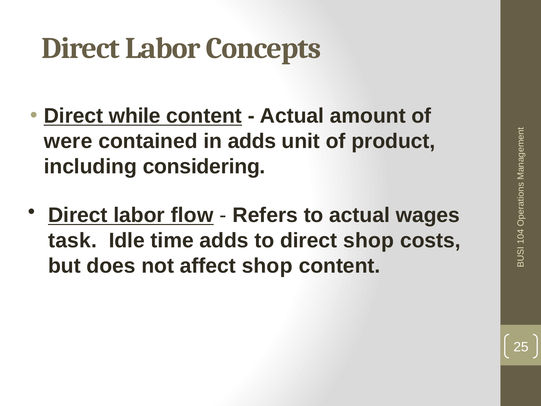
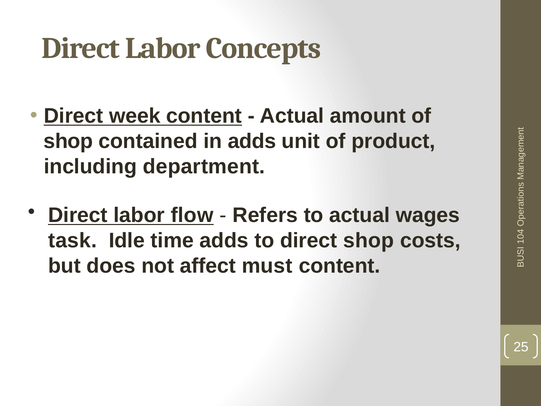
while: while -> week (135, 116)
were: were -> shop (68, 141)
considering: considering -> department (204, 166)
affect shop: shop -> must (267, 266)
